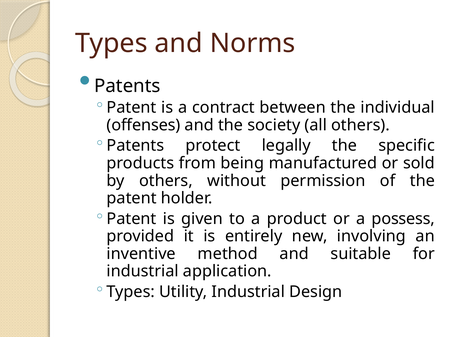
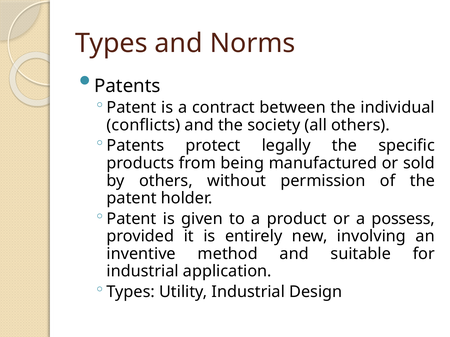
offenses: offenses -> conflicts (143, 125)
